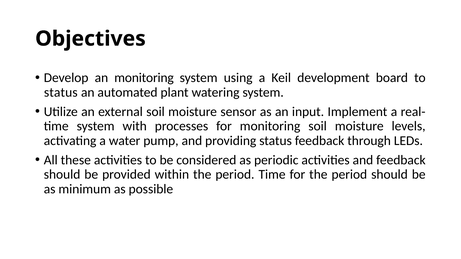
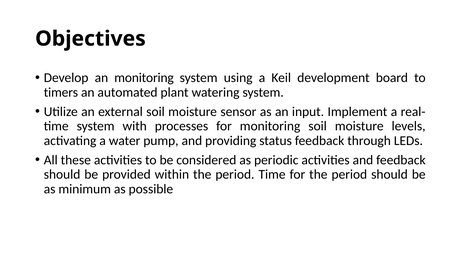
status: status -> timers (61, 92)
